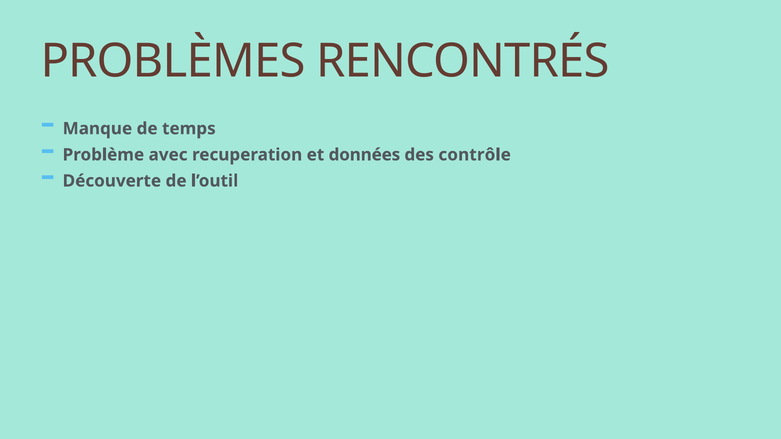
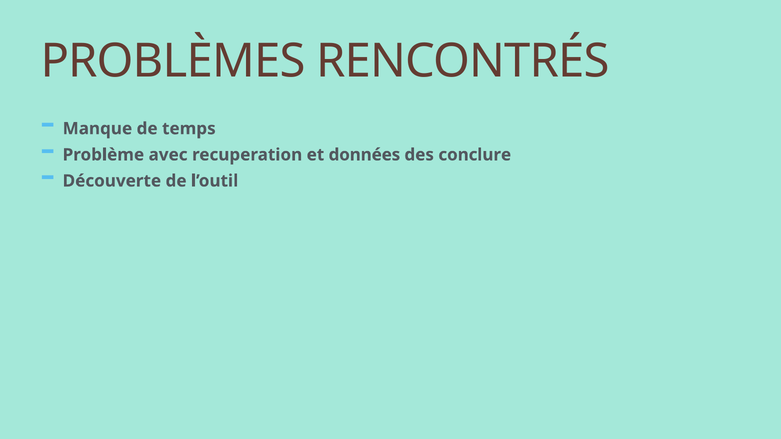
contrôle: contrôle -> conclure (475, 155)
